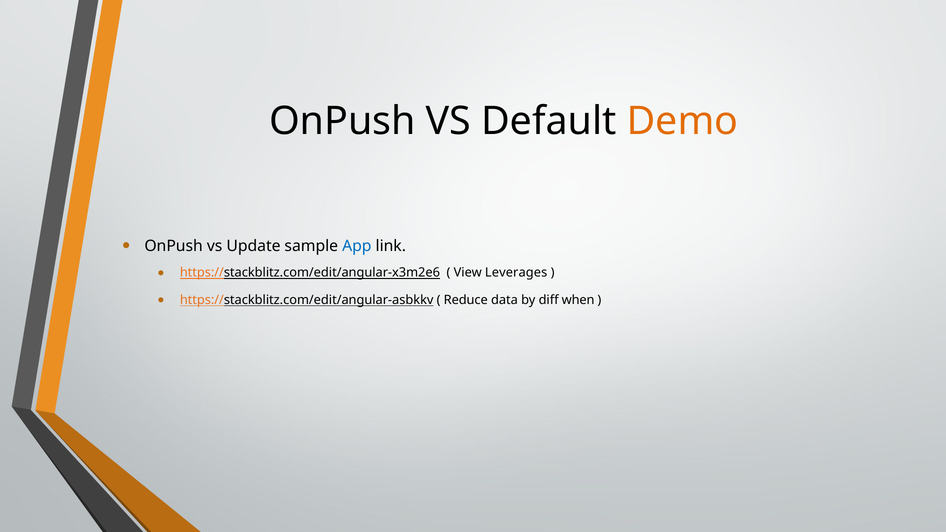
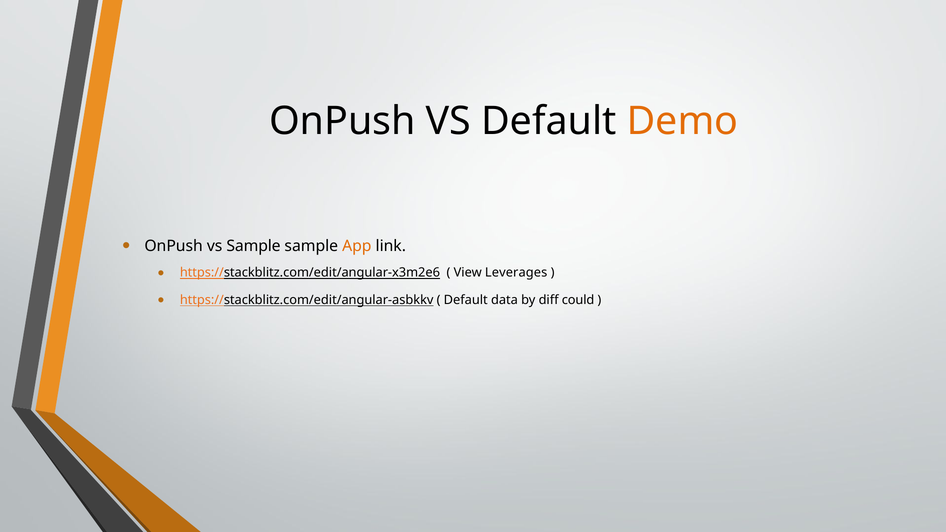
vs Update: Update -> Sample (254, 246)
App colour: blue -> orange (357, 246)
Reduce: Reduce -> Default (466, 300)
when: when -> could (578, 300)
